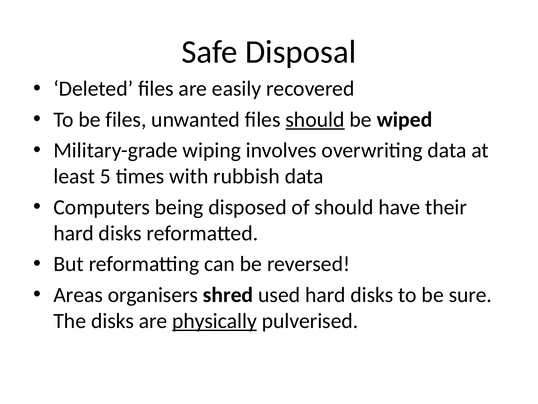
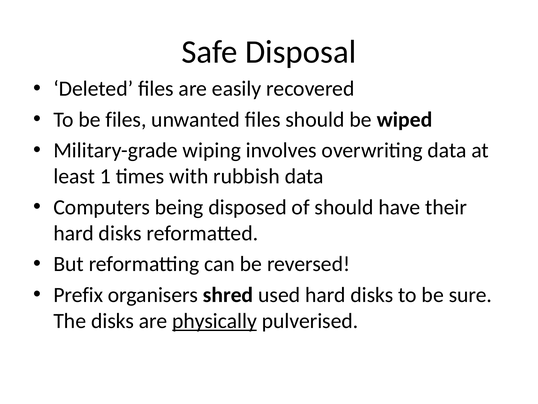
should underline: present -> none (315, 119)
5: 5 -> 1 (105, 176)
Areas: Areas -> Prefix (78, 295)
